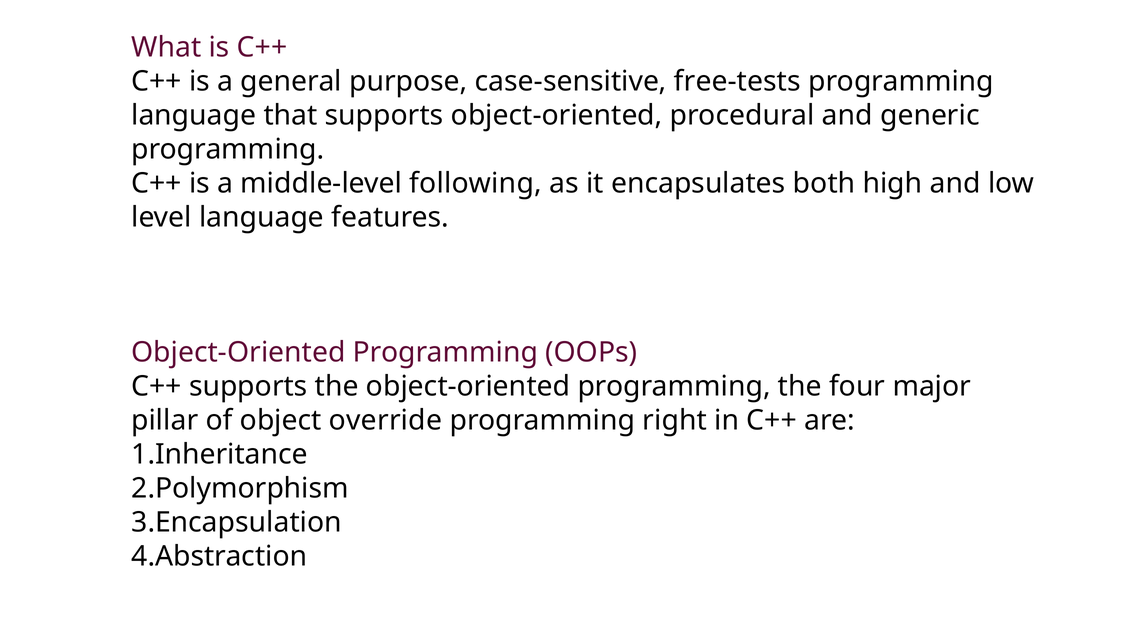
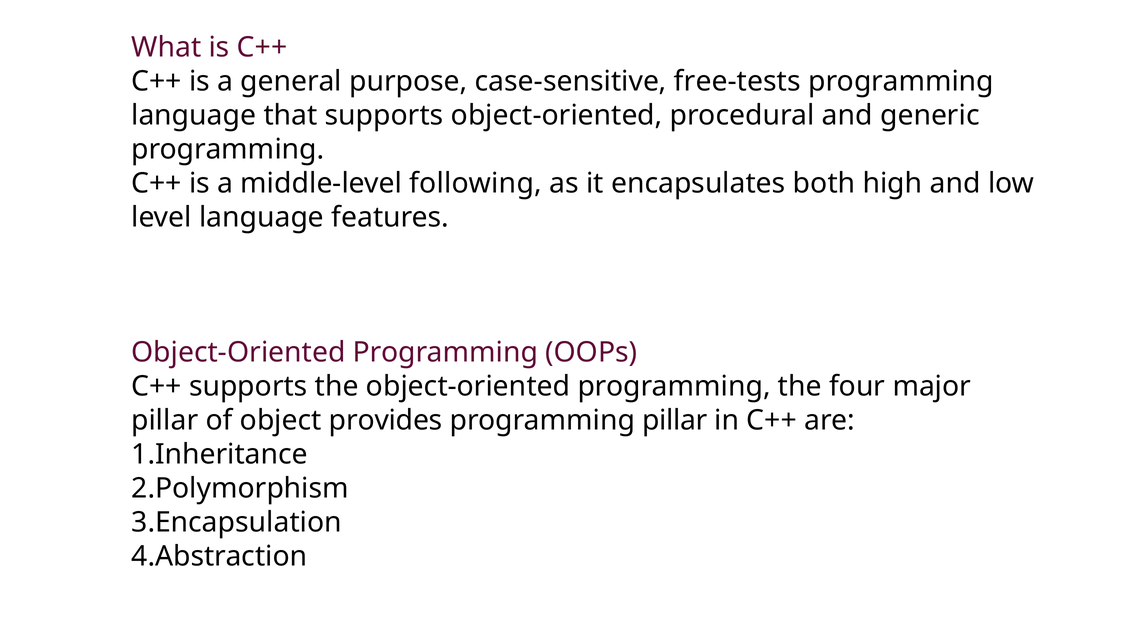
override: override -> provides (386, 420)
programming right: right -> pillar (675, 420)
